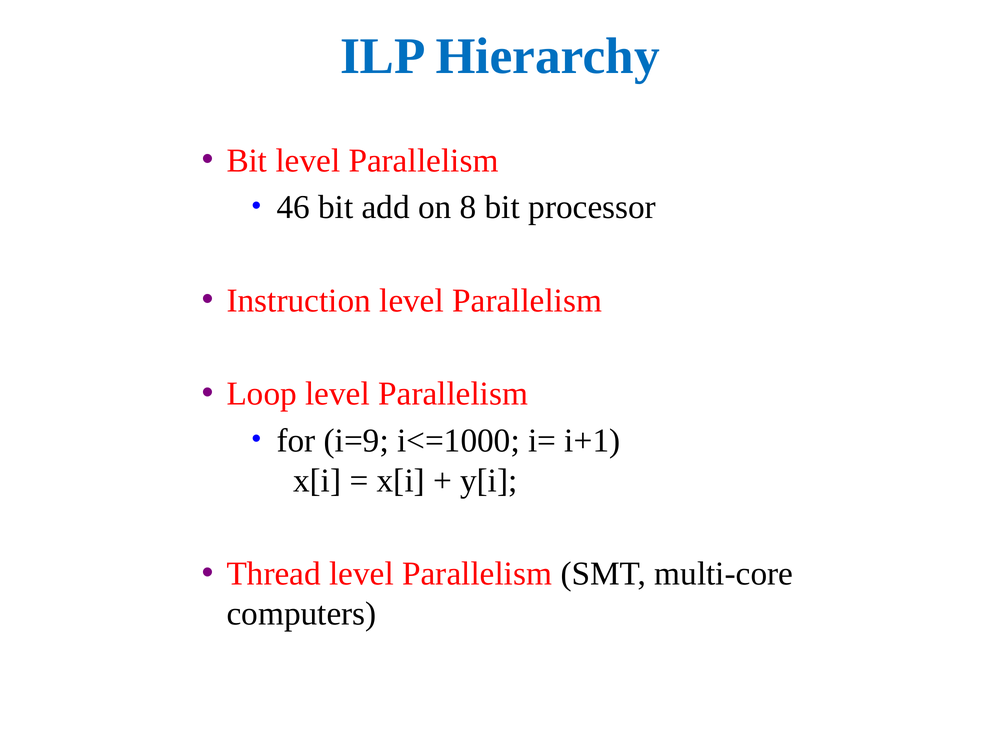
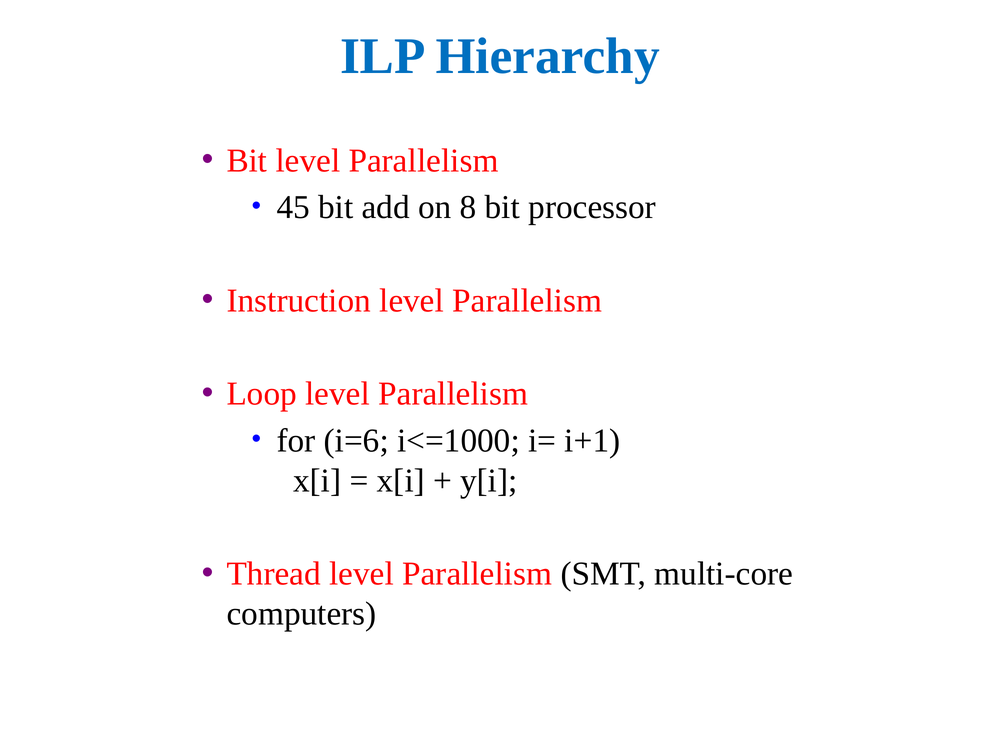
46: 46 -> 45 (293, 207)
i=9: i=9 -> i=6 (356, 441)
